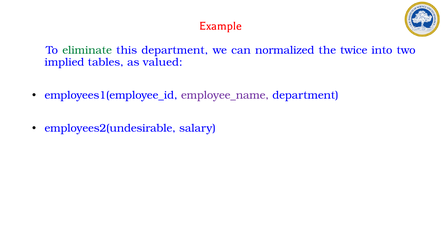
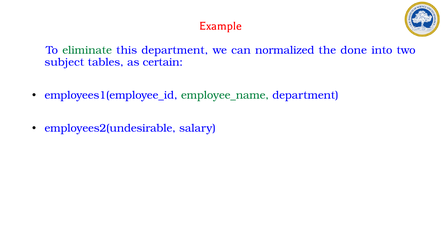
twice: twice -> done (354, 50)
implied: implied -> subject (64, 62)
valued: valued -> certain (163, 62)
employee_name colour: purple -> green (225, 95)
